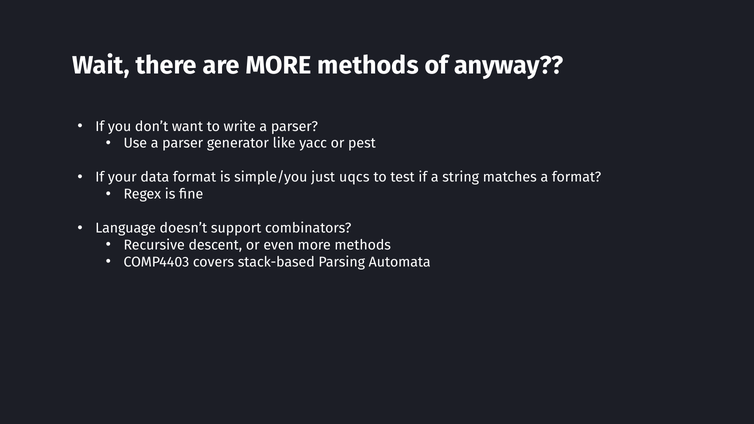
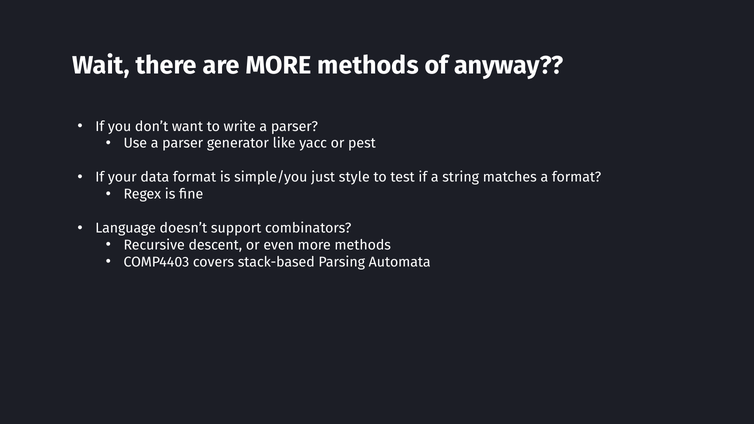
uqcs: uqcs -> style (354, 177)
